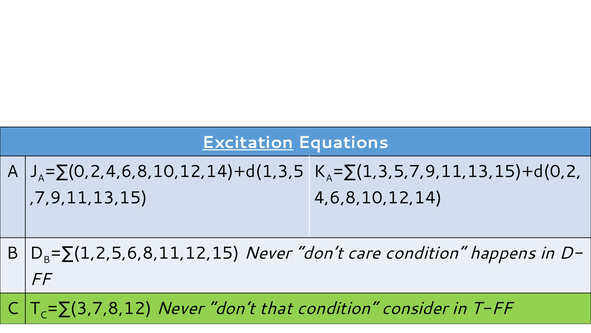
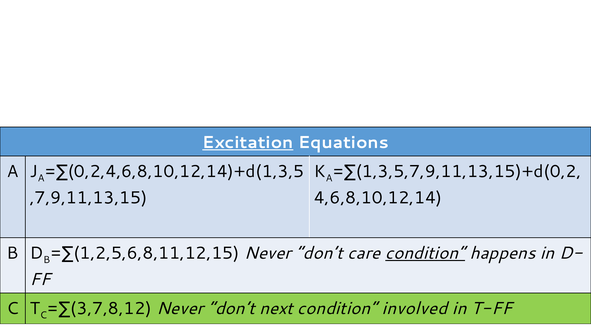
condition underline: none -> present (425, 253)
that: that -> next (276, 308)
consider: consider -> involved (415, 308)
